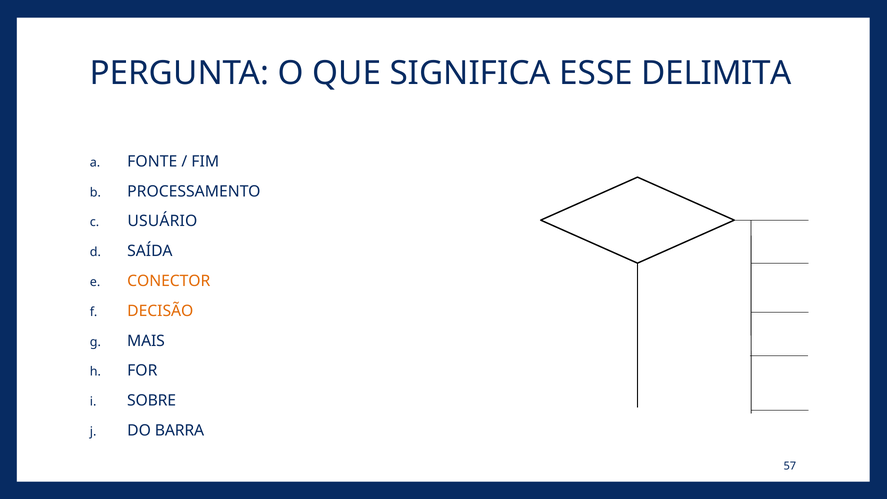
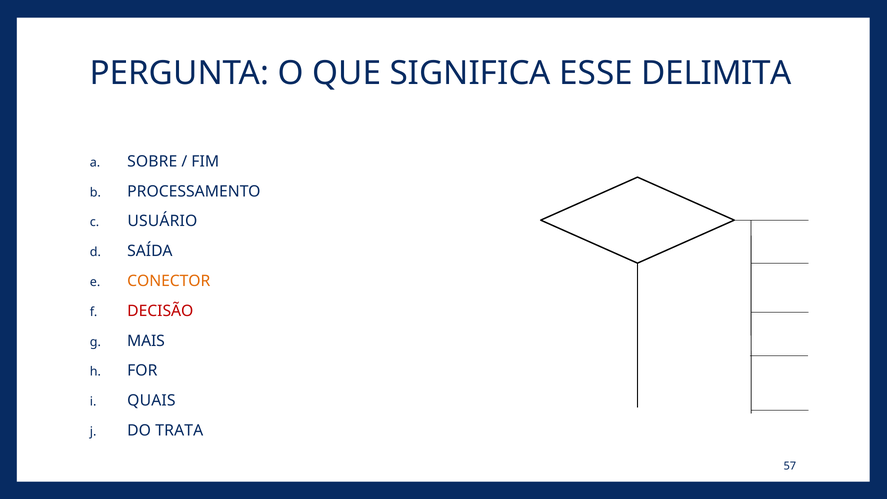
FONTE: FONTE -> SOBRE (152, 161)
DECISÃO colour: orange -> red (160, 311)
SOBRE: SOBRE -> QUAIS (151, 401)
BARRA: BARRA -> TRATA (179, 431)
